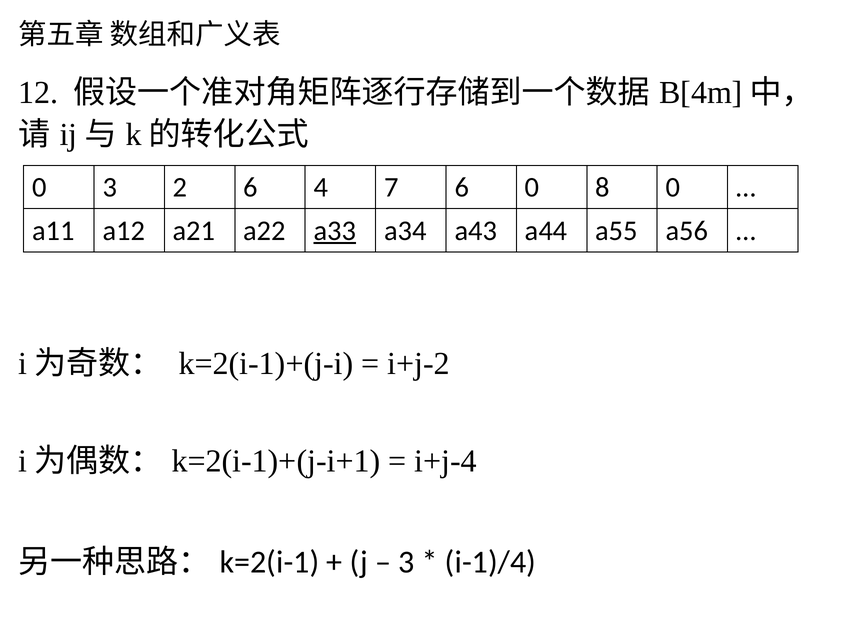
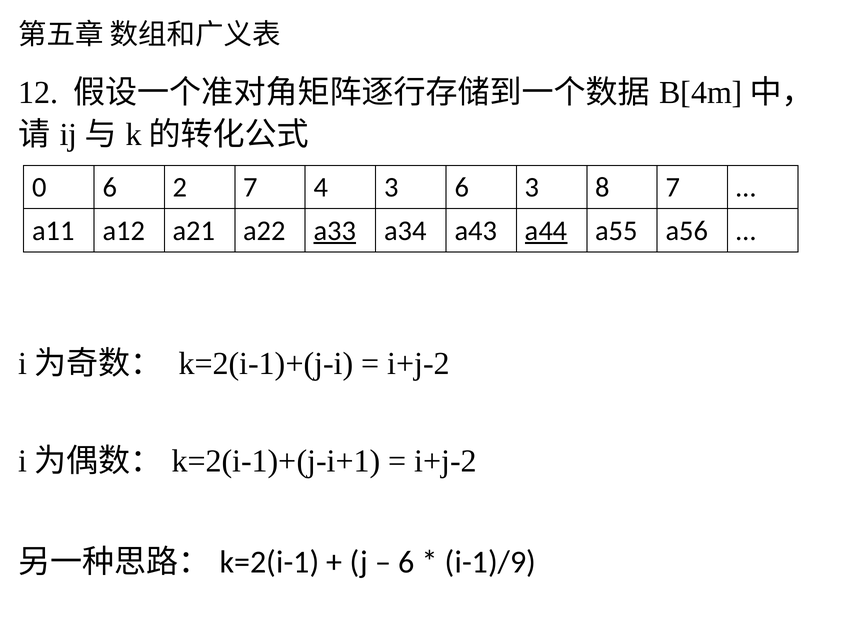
0 3: 3 -> 6 (110, 187)
2 6: 6 -> 7 (251, 187)
4 7: 7 -> 3 (391, 187)
6 0: 0 -> 3 (532, 187)
8 0: 0 -> 7 (673, 187)
a44 underline: none -> present (546, 230)
i+j-4: i+j-4 -> i+j-2 (446, 461)
3: 3 -> 6 (406, 562)
i-1)/4: i-1)/4 -> i-1)/9 (491, 562)
